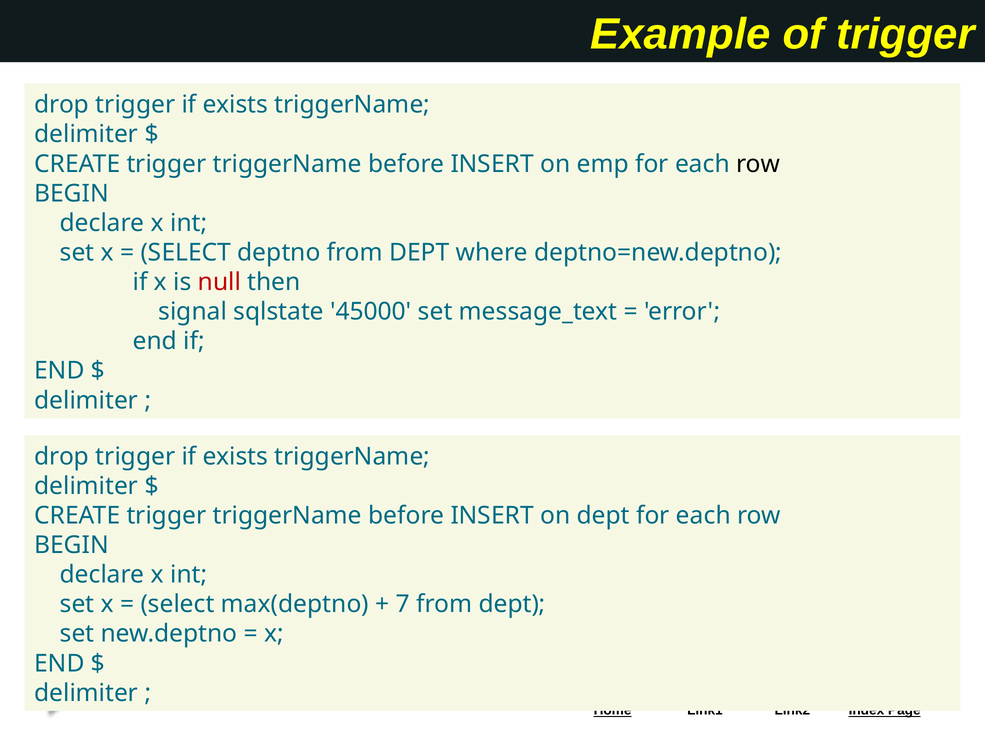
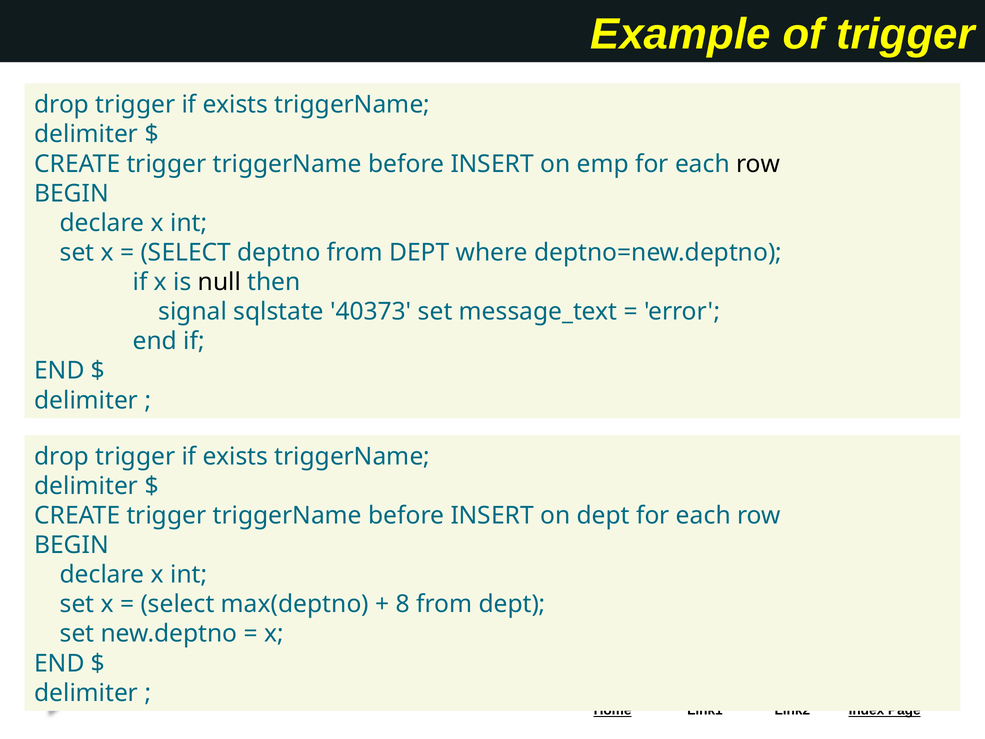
null colour: red -> black (219, 282)
45000: 45000 -> 40373 (371, 312)
7: 7 -> 8 (403, 604)
